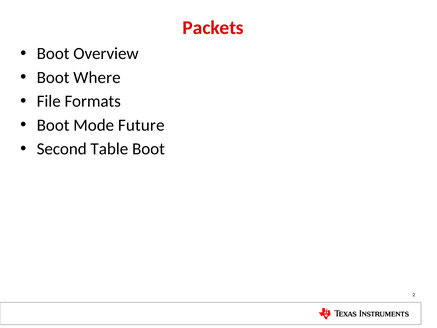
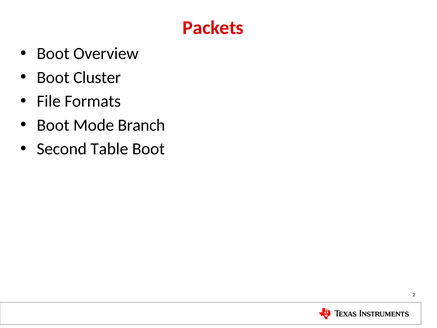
Where: Where -> Cluster (97, 77)
Future: Future -> Branch (141, 125)
